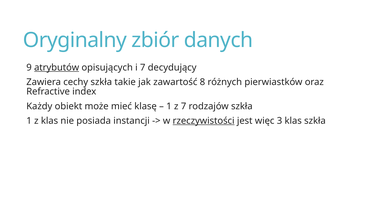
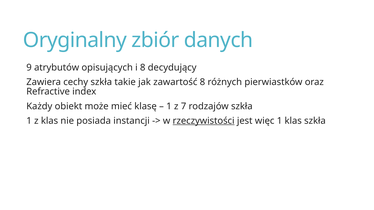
atrybutów underline: present -> none (57, 68)
i 7: 7 -> 8 (143, 68)
więc 3: 3 -> 1 (280, 121)
